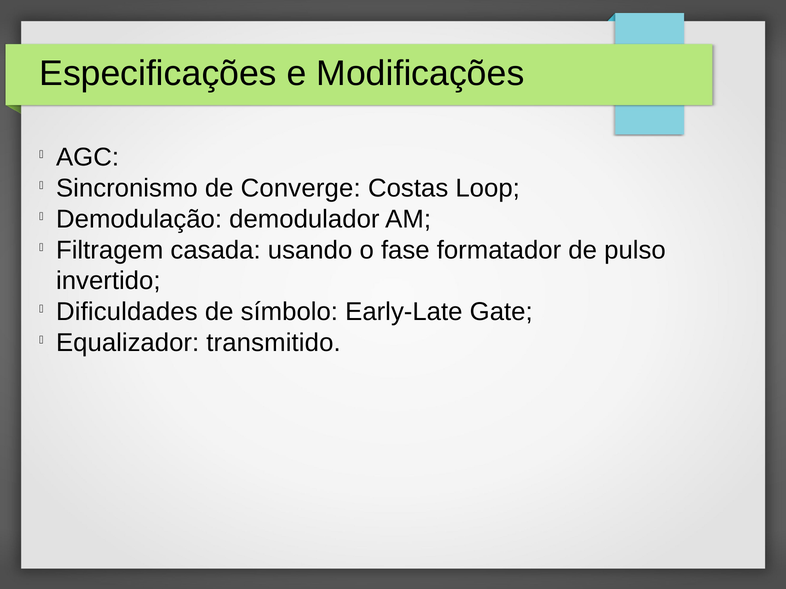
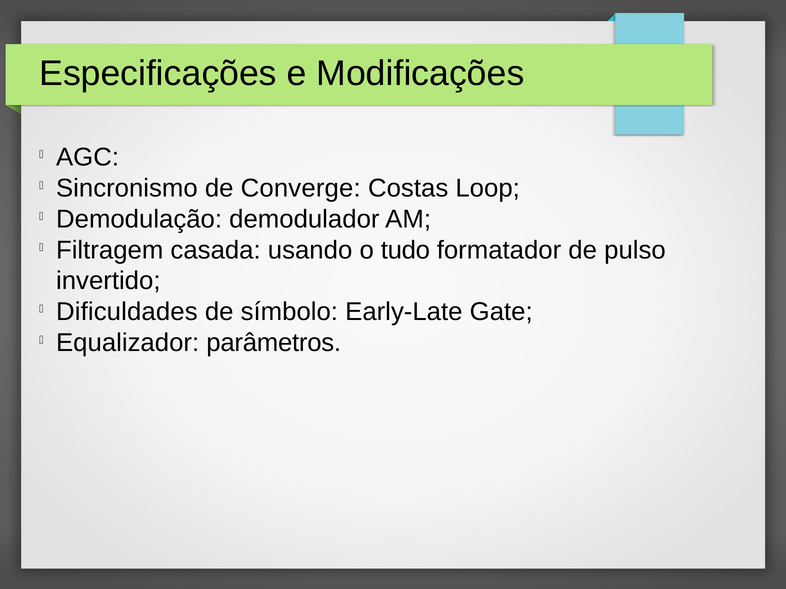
fase: fase -> tudo (405, 250)
transmitido: transmitido -> parâmetros (274, 343)
